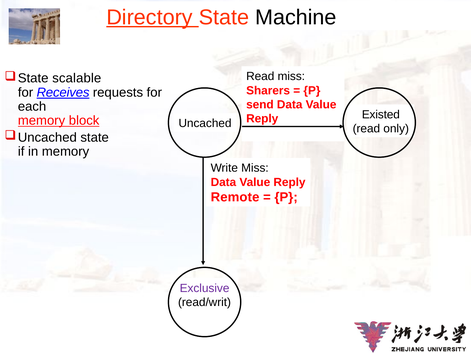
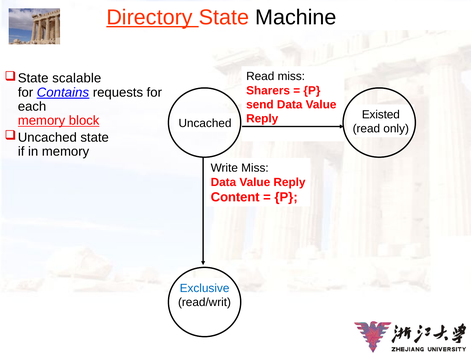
Receives: Receives -> Contains (63, 92)
Remote: Remote -> Content (235, 197)
Exclusive colour: purple -> blue (205, 288)
